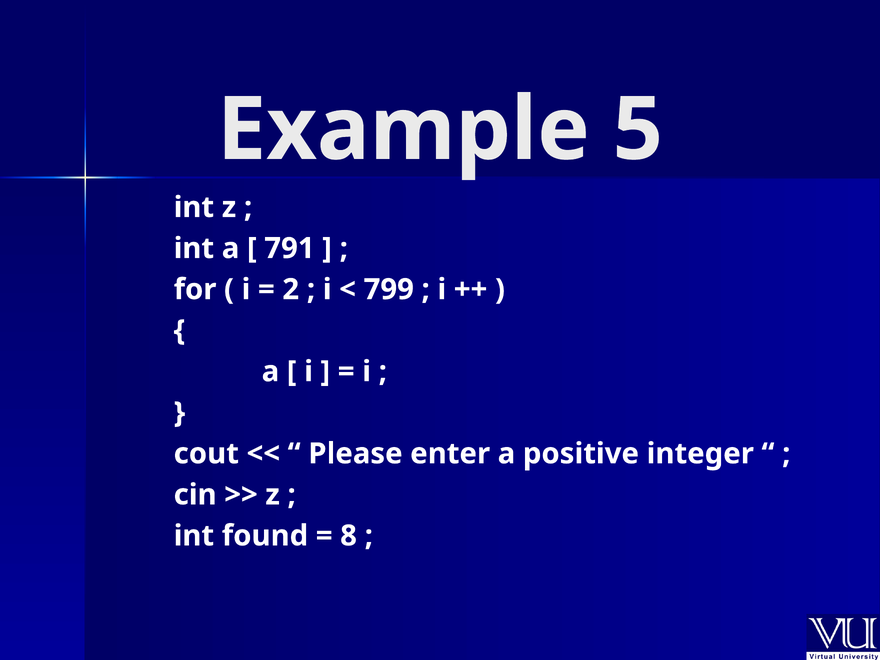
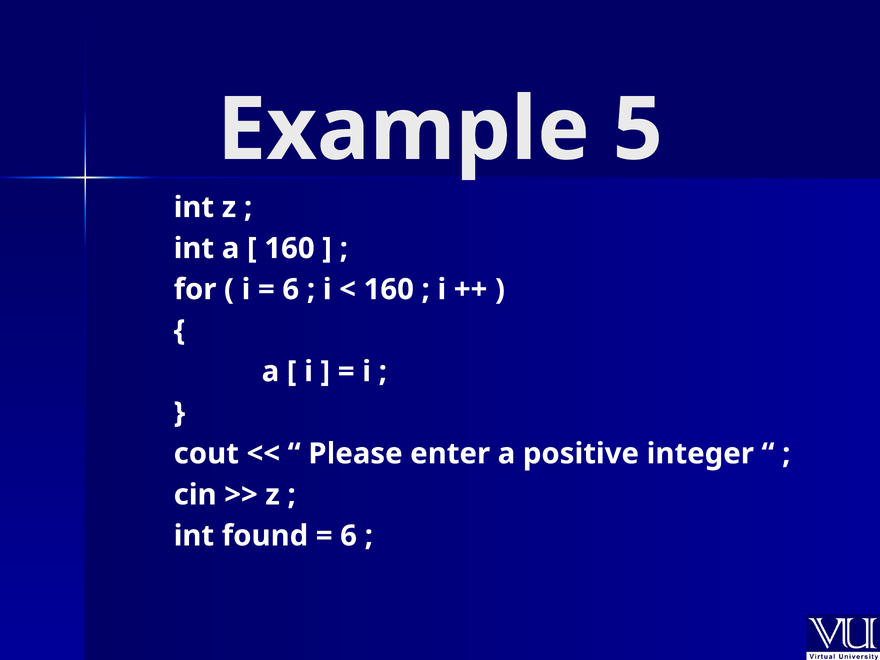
791: 791 -> 160 (289, 248)
2: 2 -> 6 (291, 289)
799: 799 -> 160 (389, 289)
8: 8 -> 6 (349, 536)
